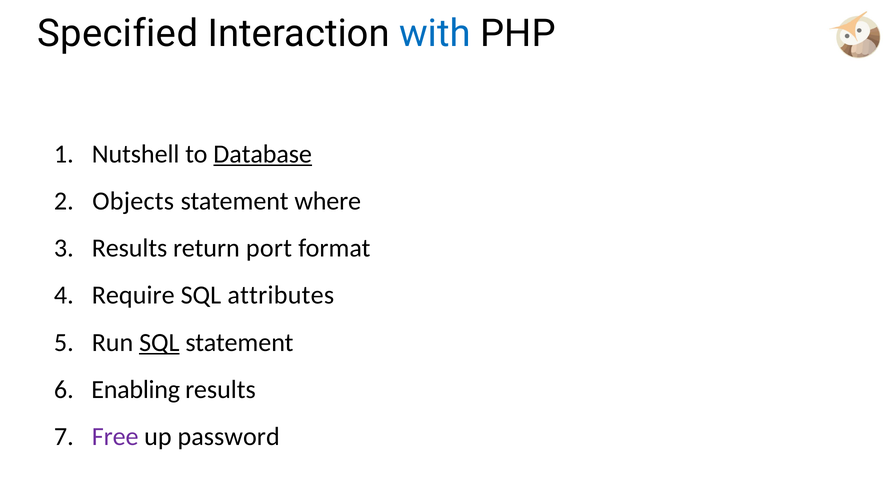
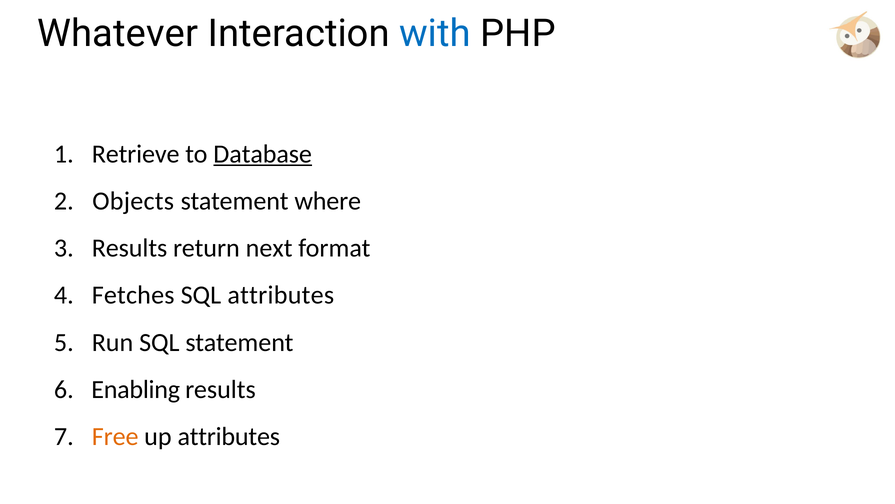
Specified: Specified -> Whatever (118, 34)
Nutshell: Nutshell -> Retrieve (136, 154)
port: port -> next (269, 248)
Require: Require -> Fetches (133, 295)
SQL underline: present -> none (159, 342)
Free colour: purple -> orange (115, 436)
up password: password -> attributes (229, 436)
